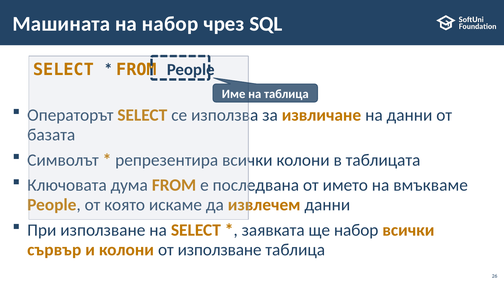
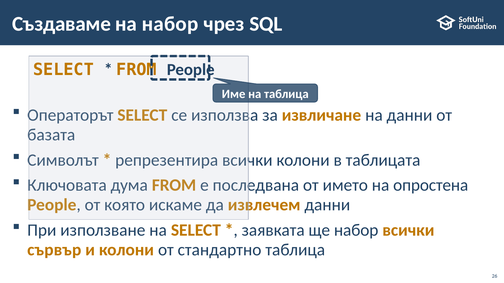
Машината: Машината -> Създаваме (61, 24)
вмъкваме: вмъкваме -> опростена (431, 186)
от използване: използване -> стандартно (220, 250)
